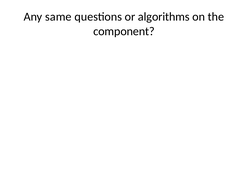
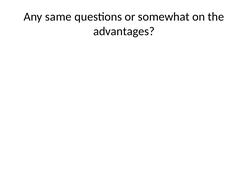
algorithms: algorithms -> somewhat (164, 17)
component: component -> advantages (124, 31)
